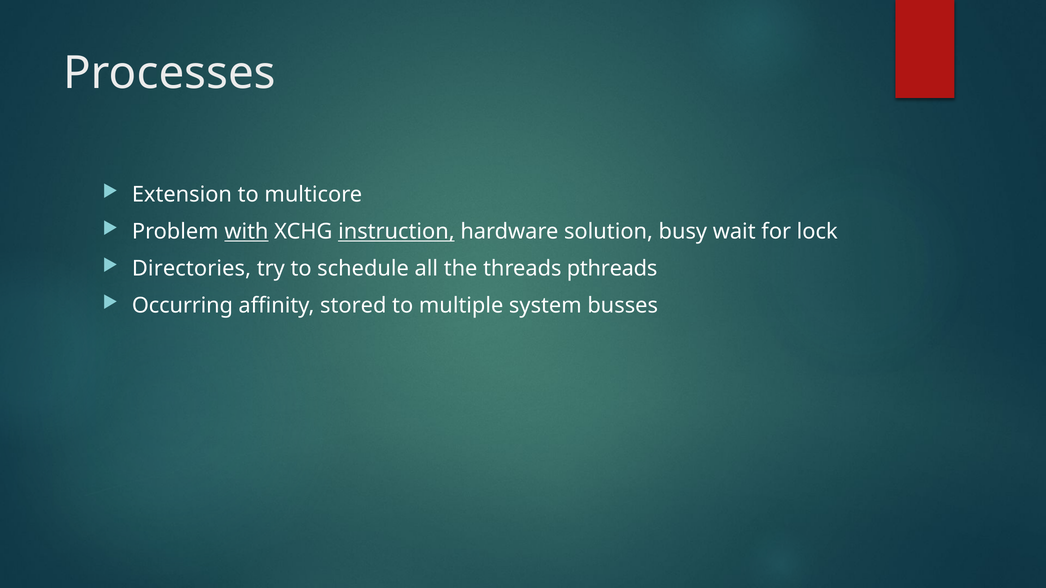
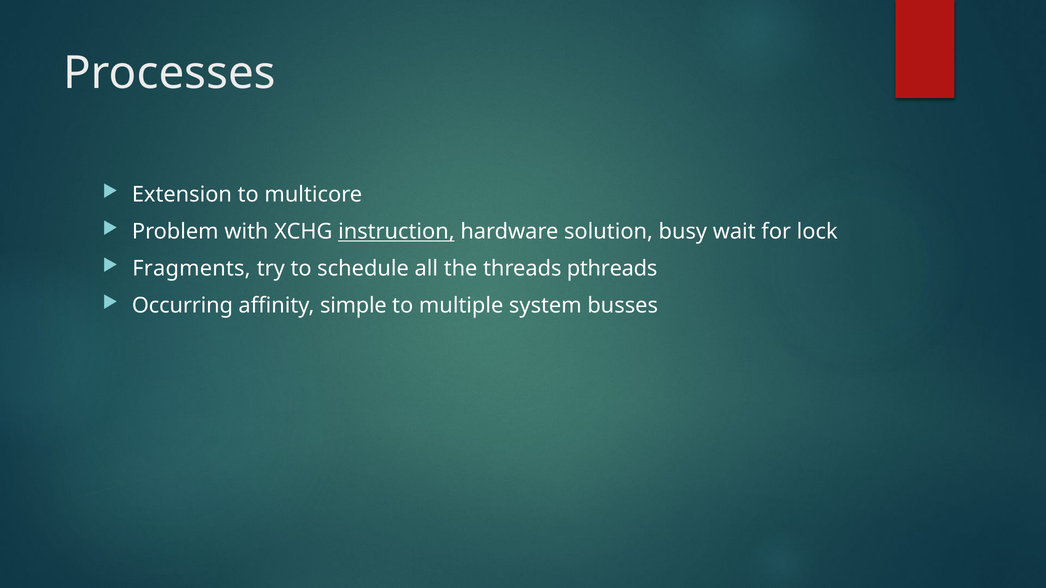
with underline: present -> none (246, 232)
Directories: Directories -> Fragments (191, 269)
stored: stored -> simple (353, 306)
